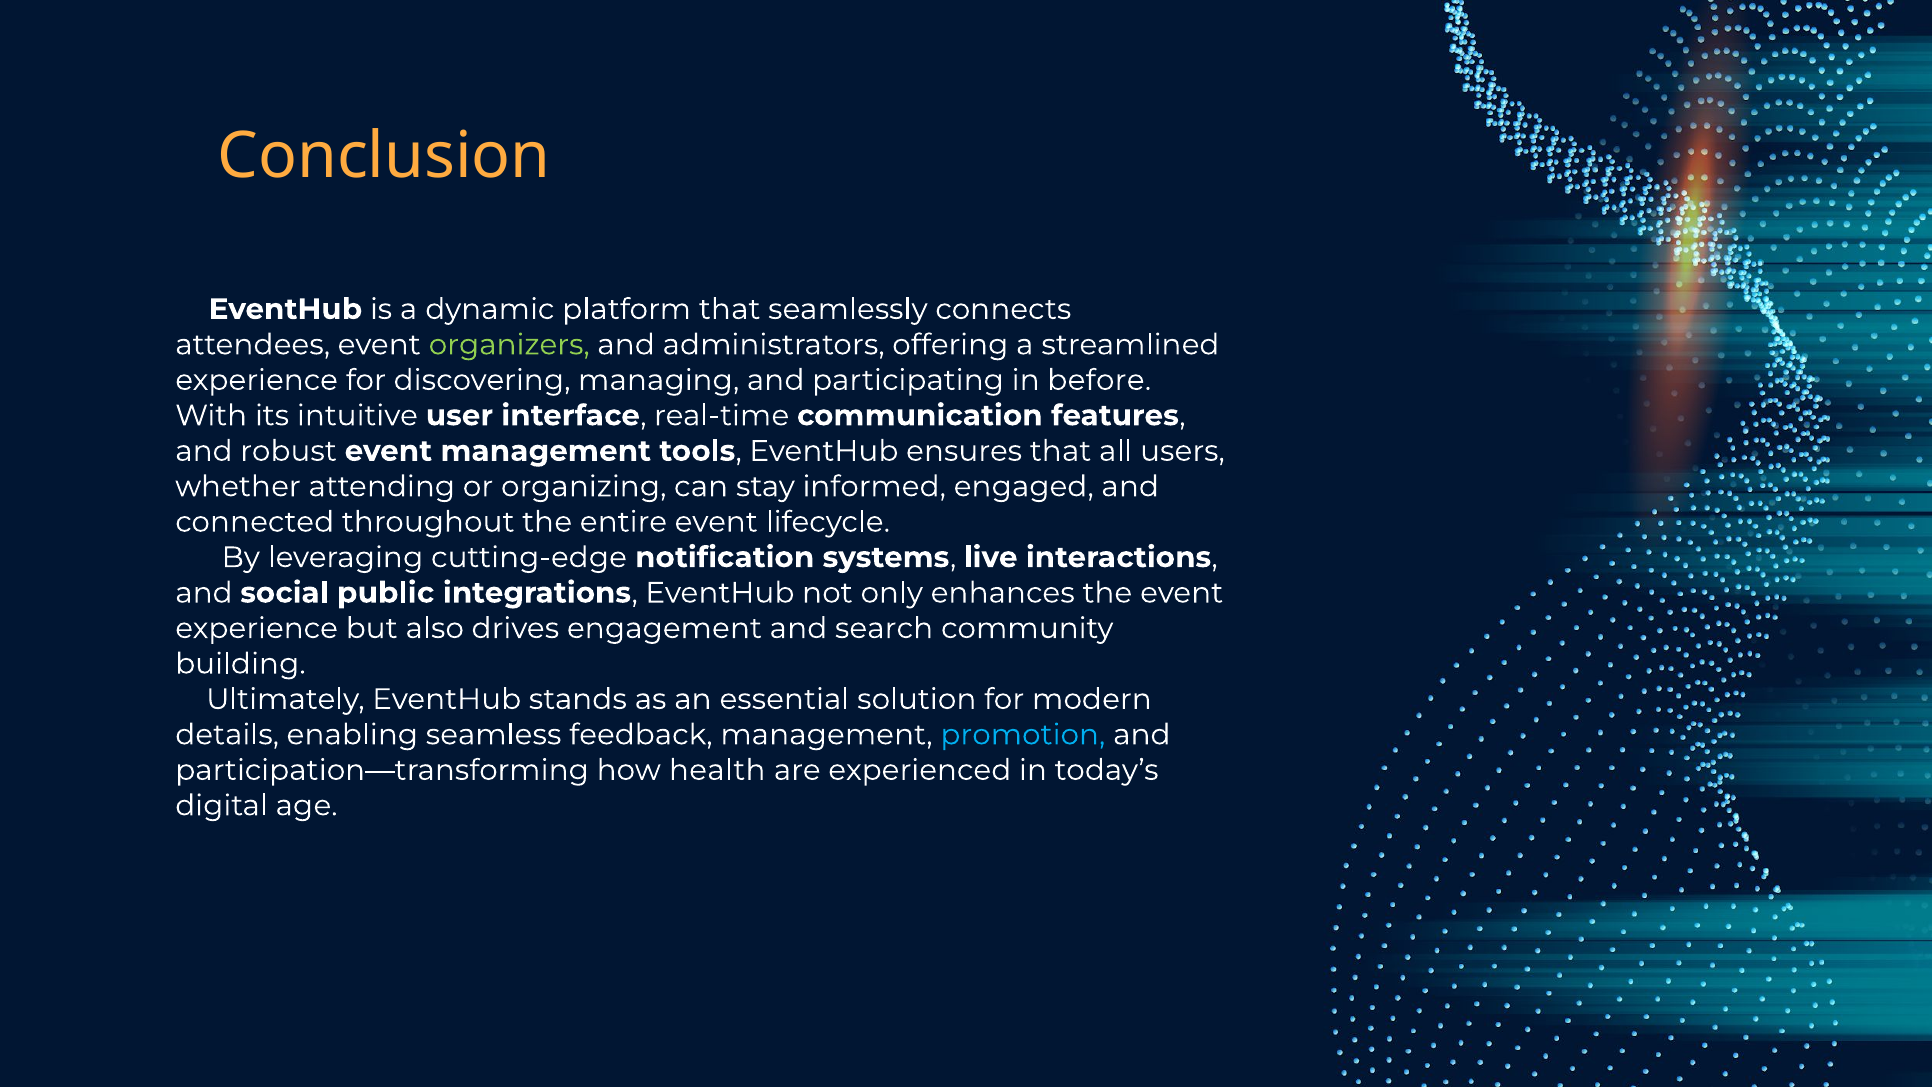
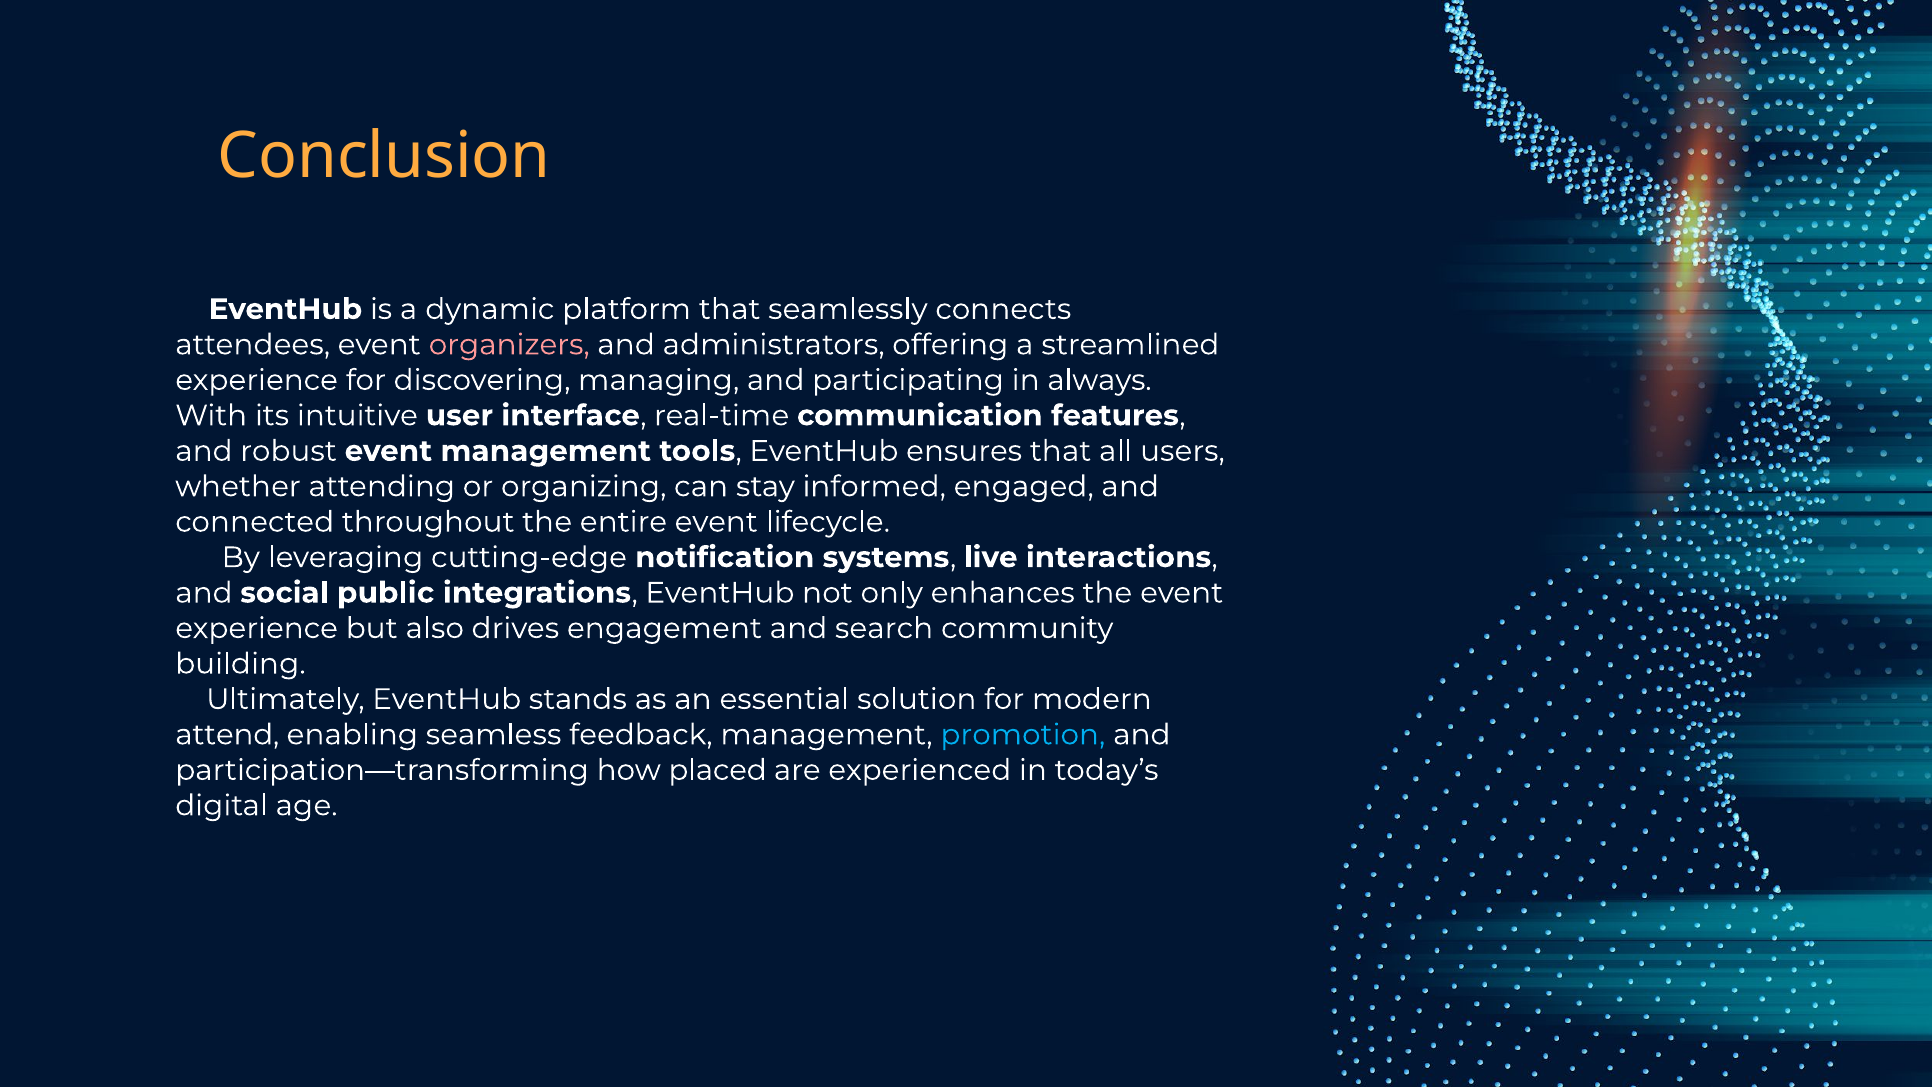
organizers colour: light green -> pink (509, 345)
before: before -> always (1099, 380)
details: details -> attend (227, 735)
health: health -> placed (718, 770)
